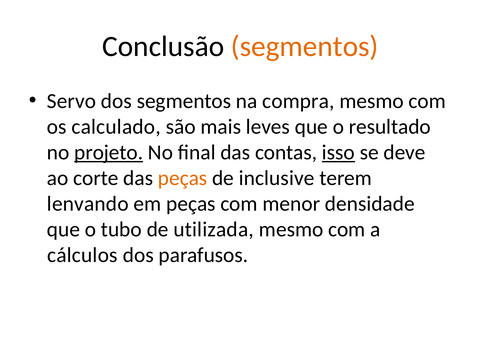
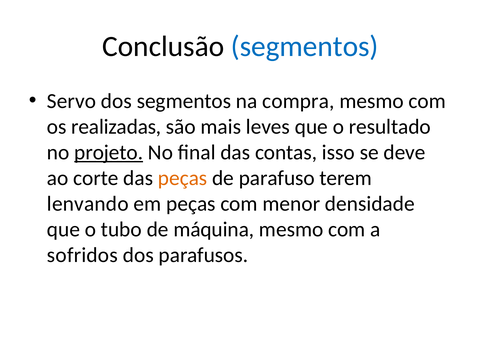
segmentos colour: orange -> blue (305, 47)
calculado: calculado -> realizadas (116, 127)
isso underline: present -> none (338, 152)
inclusive: inclusive -> parafuso (277, 178)
utilizada: utilizada -> máquina (214, 229)
cálculos: cálculos -> sofridos (82, 255)
